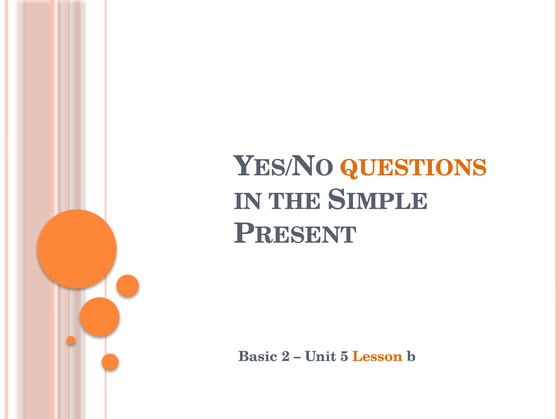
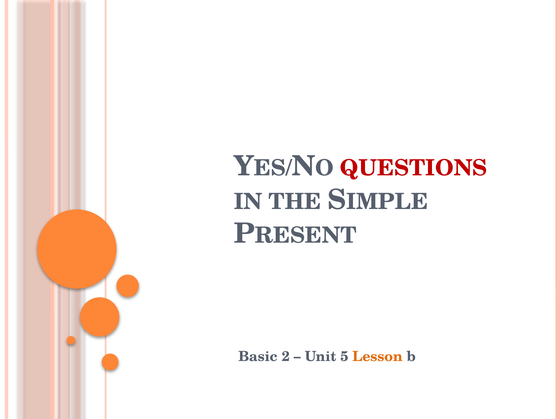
QUESTIONS colour: orange -> red (414, 168)
